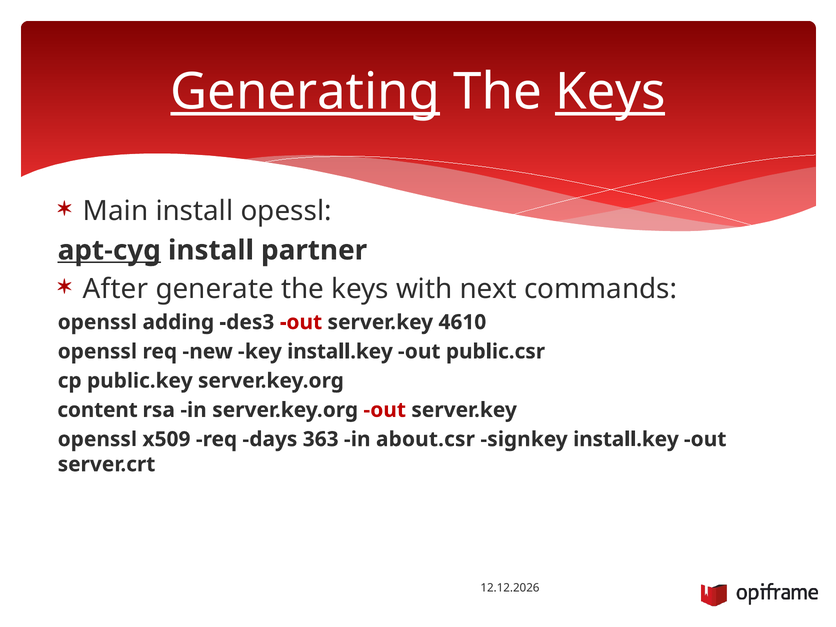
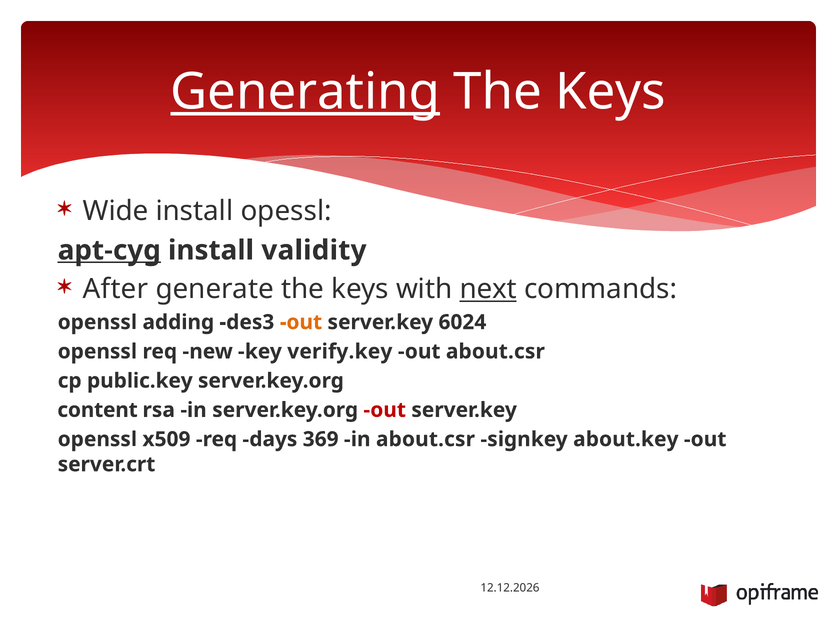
Keys underline: present -> none (610, 92)
Main: Main -> Wide (116, 211)
partner: partner -> validity (314, 250)
next underline: none -> present (488, 289)
out colour: red -> orange (301, 322)
4610: 4610 -> 6024 (462, 322)
key install.key: install.key -> verify.key (340, 351)
out public.csr: public.csr -> about.csr (495, 351)
363: 363 -> 369 (321, 439)
signkey install.key: install.key -> about.key (626, 439)
